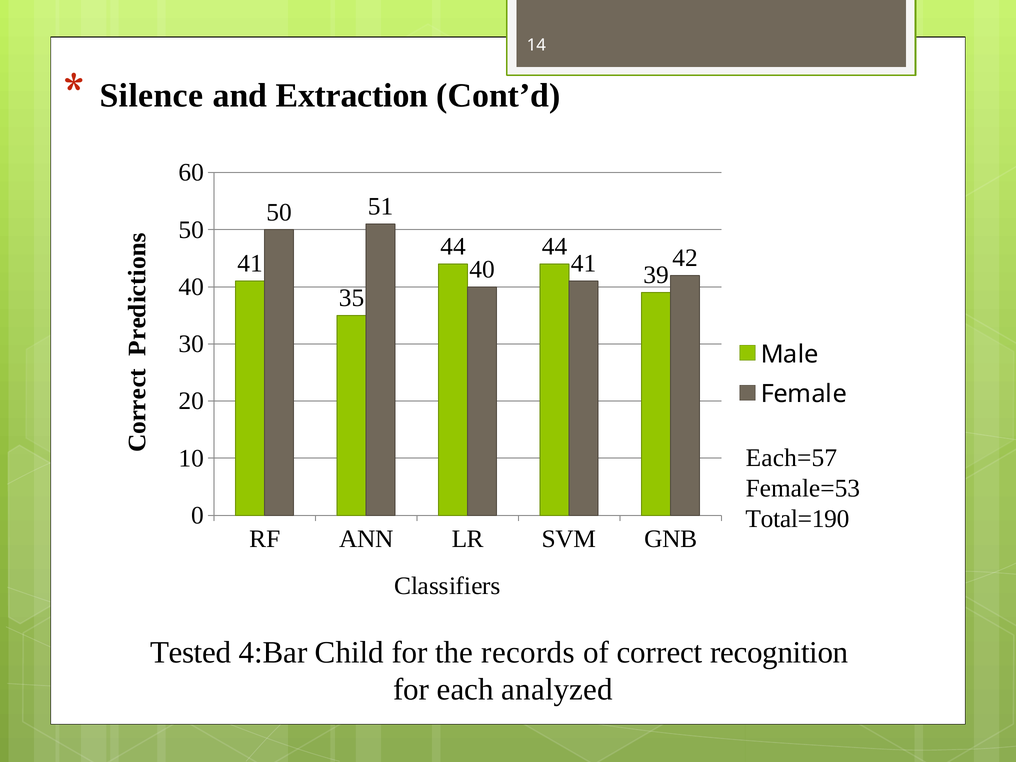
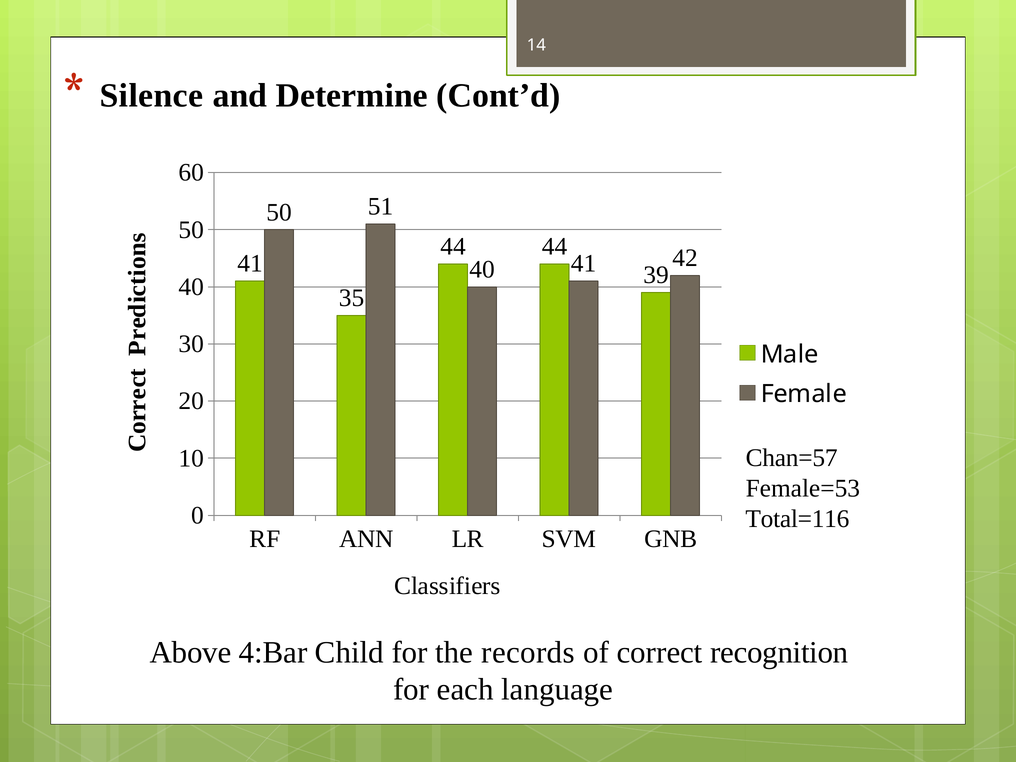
Extraction: Extraction -> Determine (352, 96)
Each=57: Each=57 -> Chan=57 (792, 458)
Total=190: Total=190 -> Total=116 (797, 519)
Tested: Tested -> Above (191, 652)
analyzed: analyzed -> language (557, 690)
